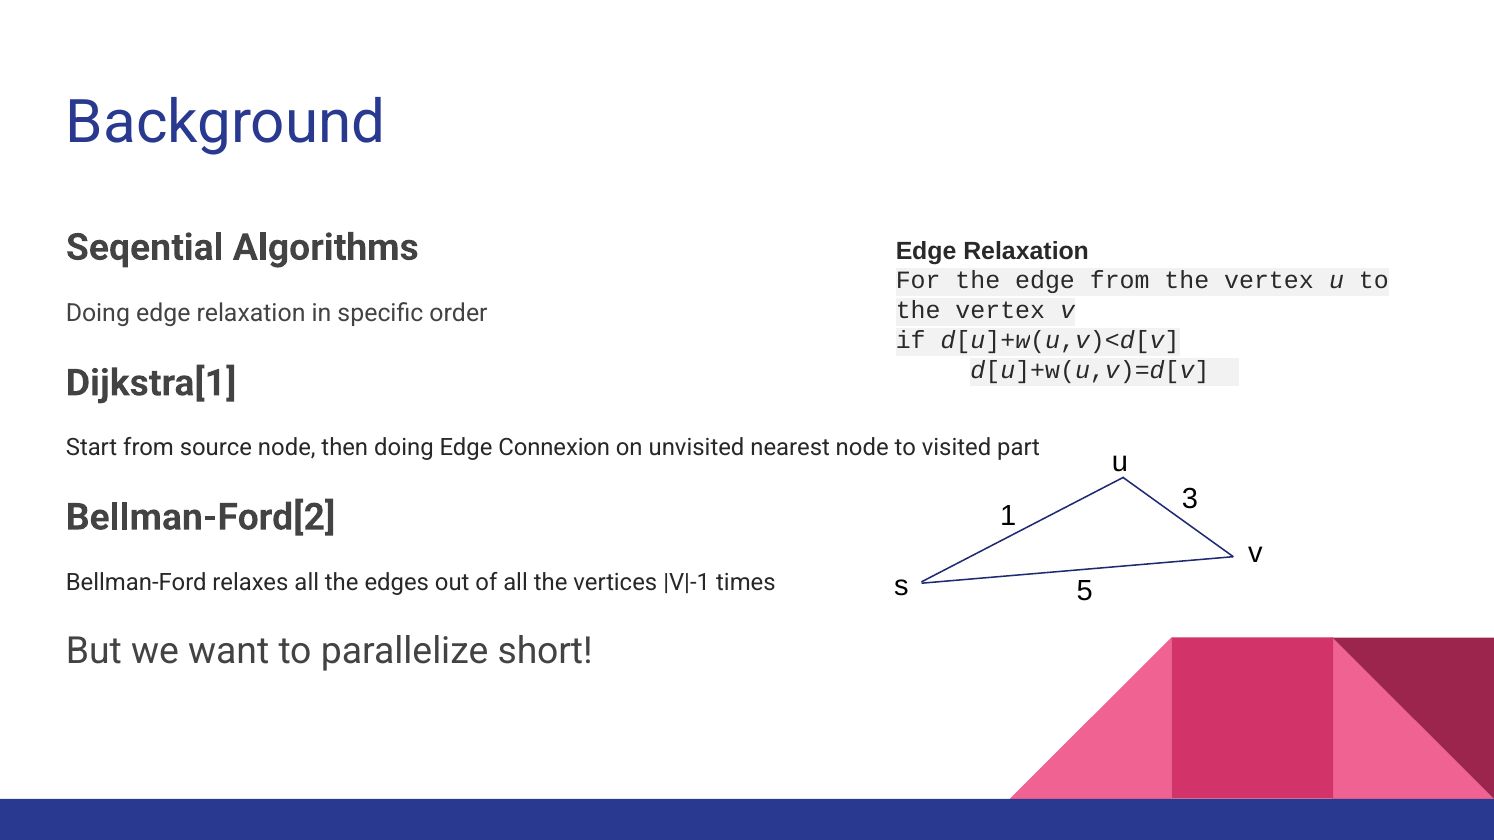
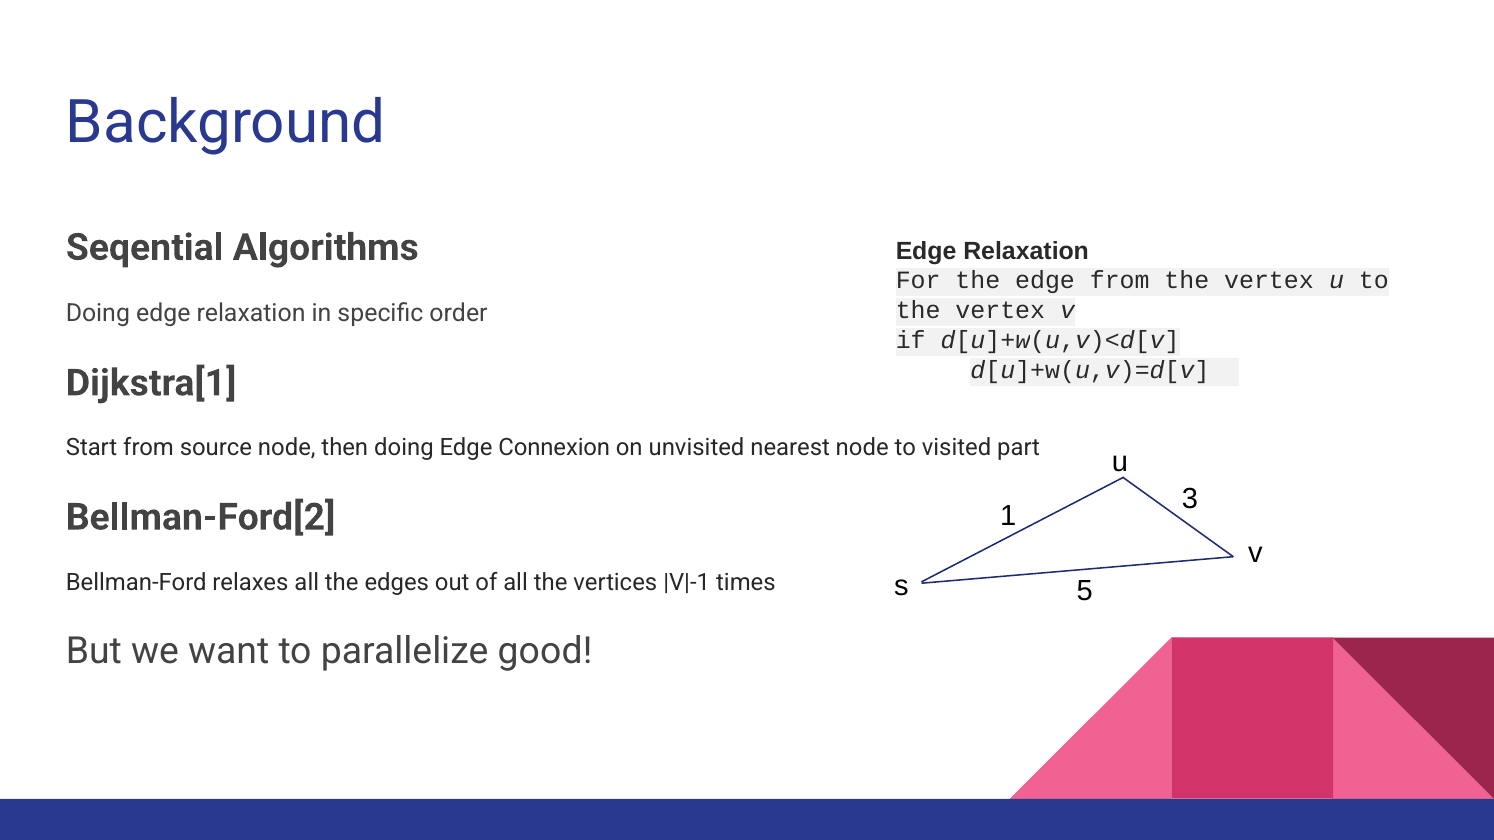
short: short -> good (545, 652)
